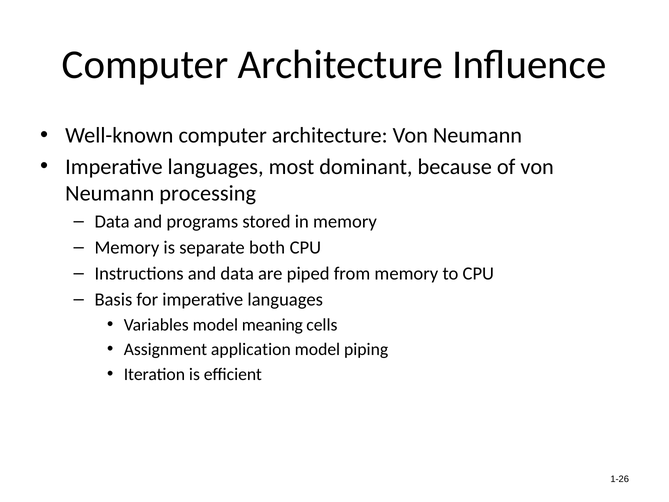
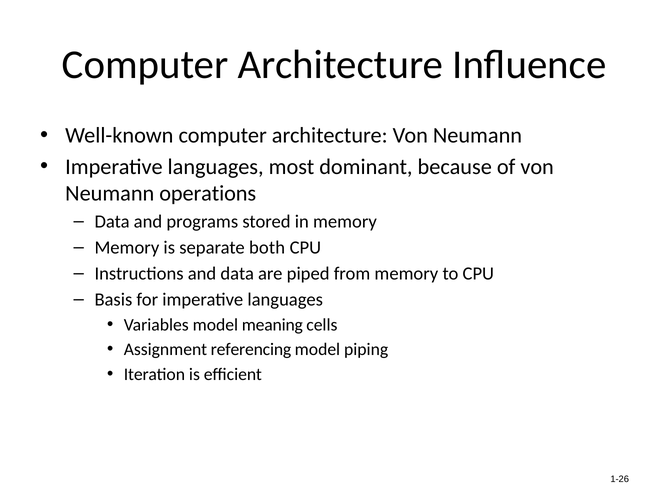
processing: processing -> operations (208, 193)
application: application -> referencing (251, 349)
